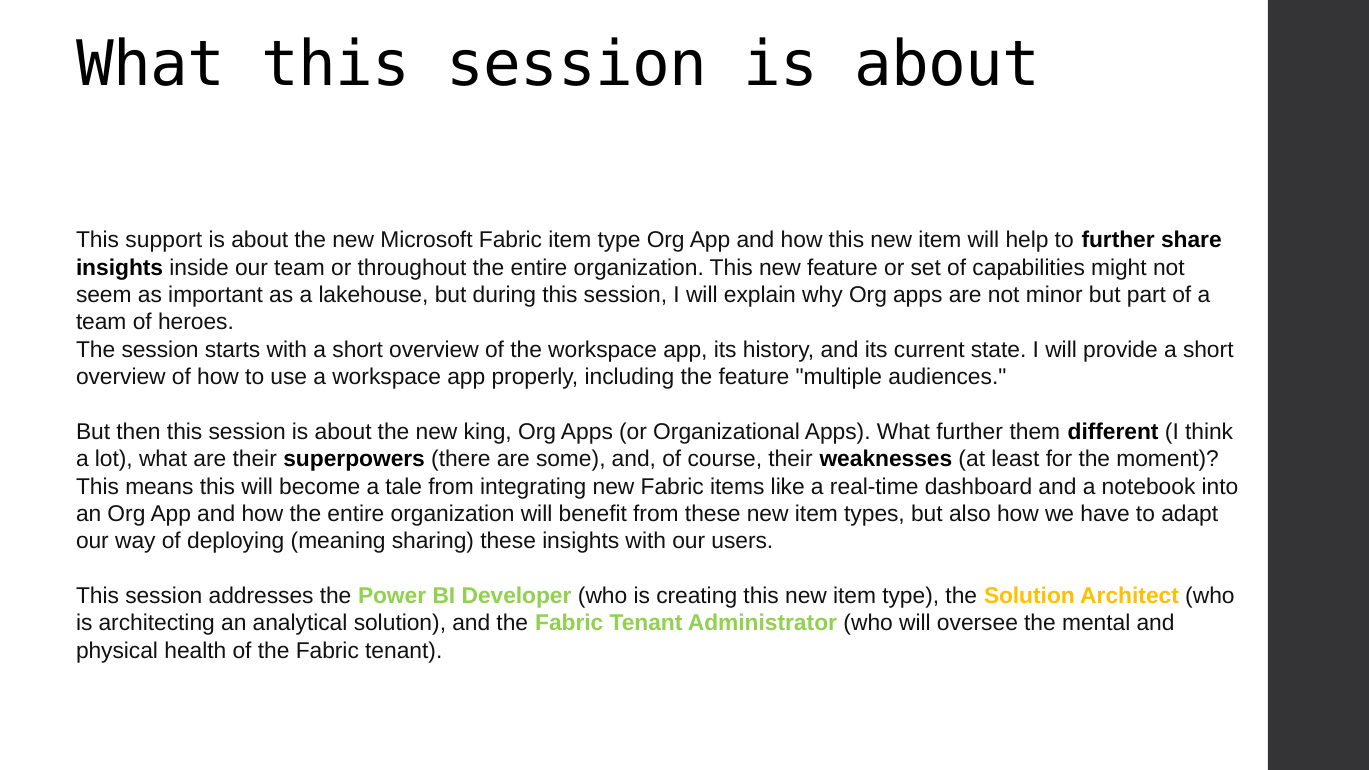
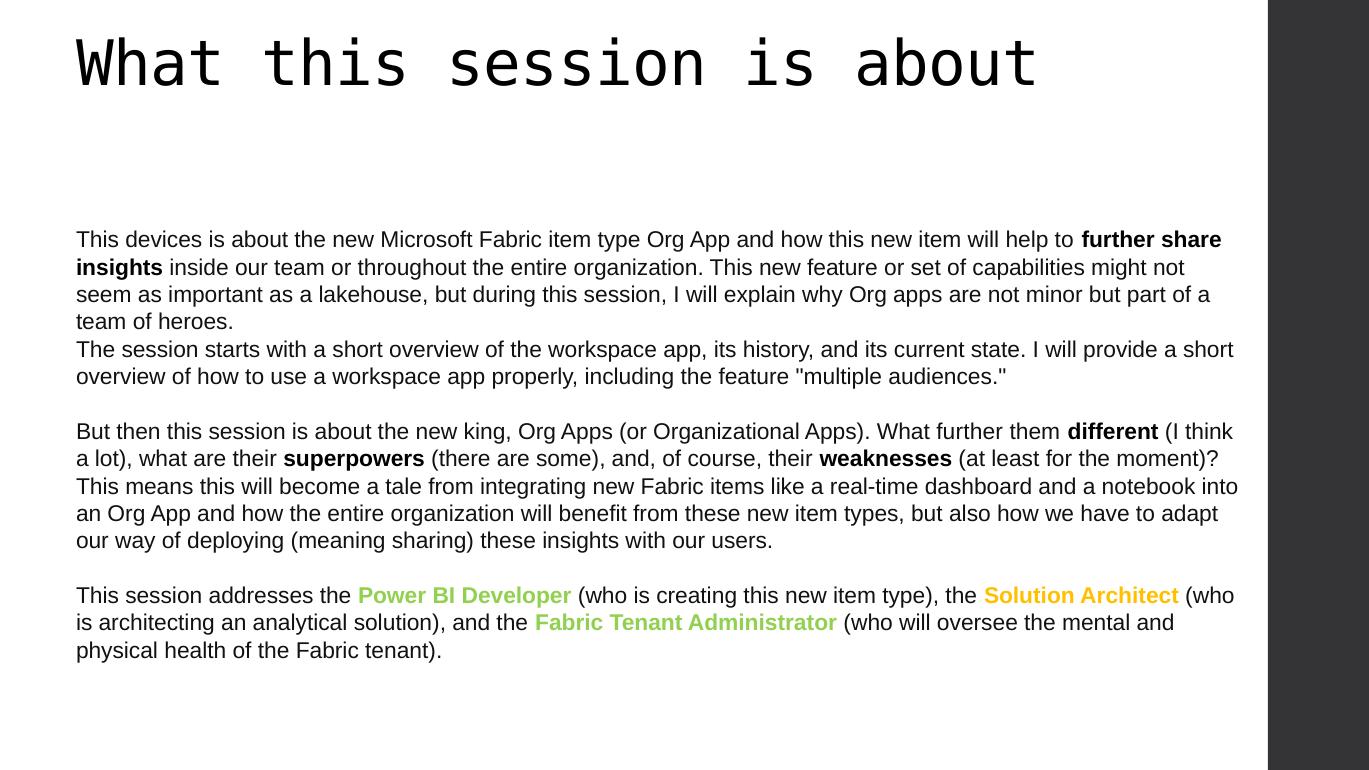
support: support -> devices (164, 240)
